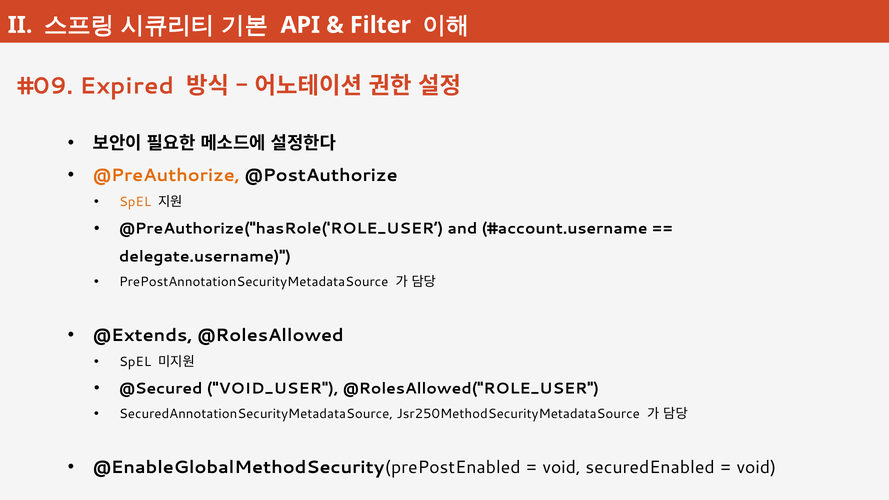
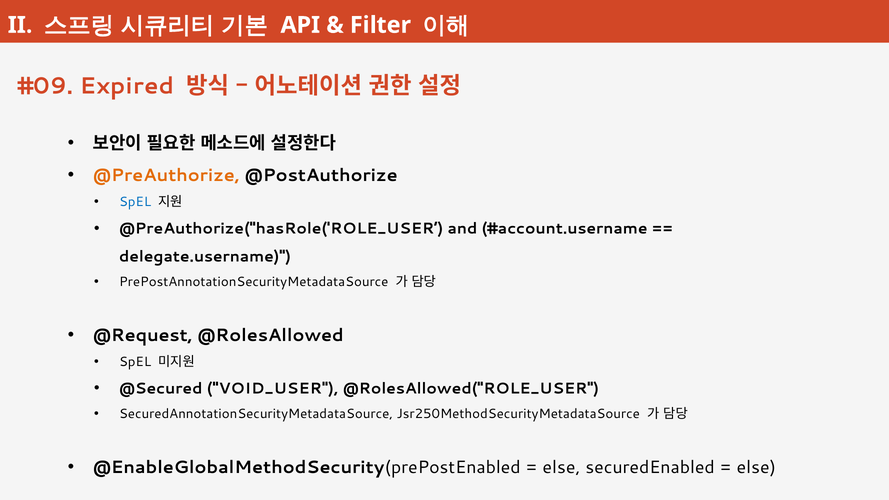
SpEL colour: orange -> blue (135, 202)
@Extends: @Extends -> @Request (143, 336)
void: void -> else (561, 468)
void: void -> else (756, 468)
